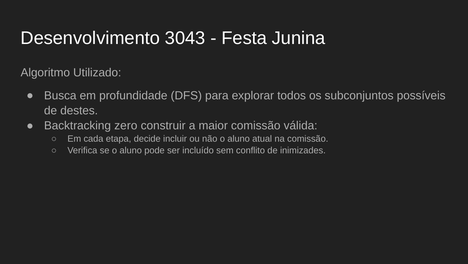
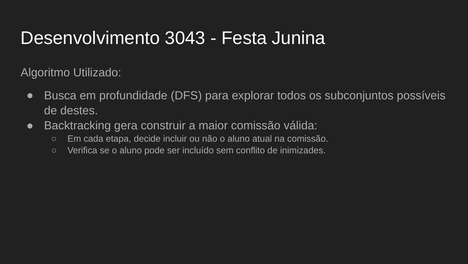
zero: zero -> gera (126, 125)
